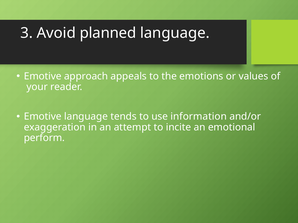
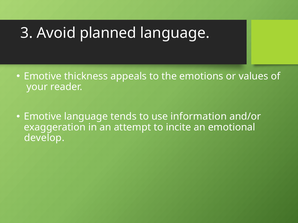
approach: approach -> thickness (86, 76)
perform: perform -> develop (44, 138)
